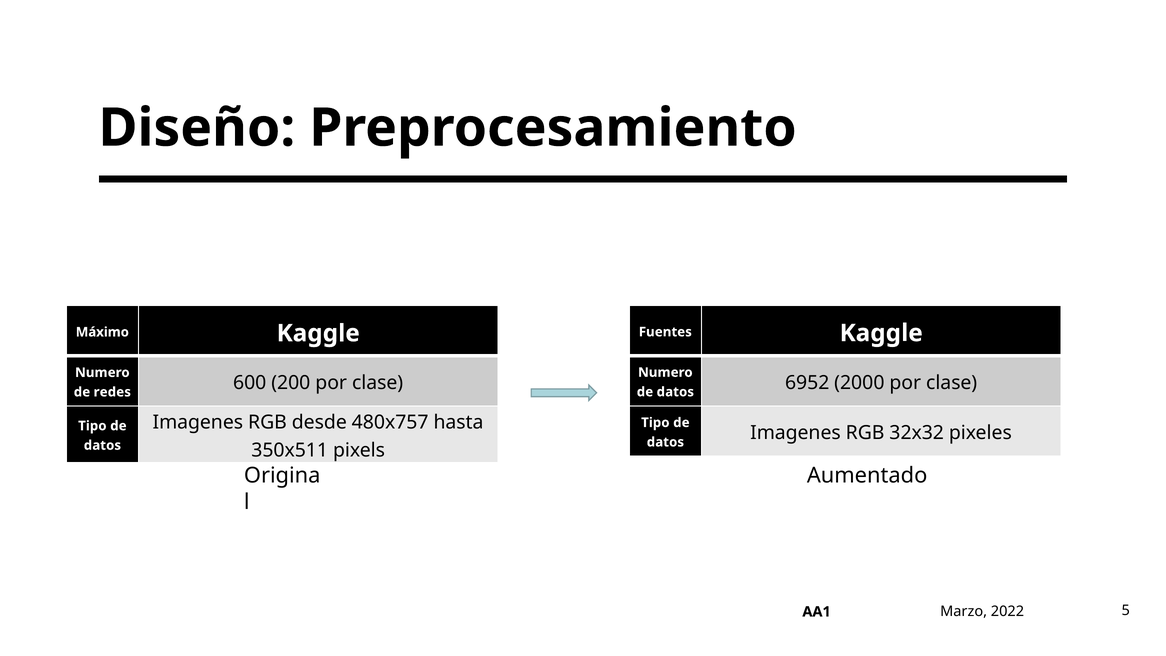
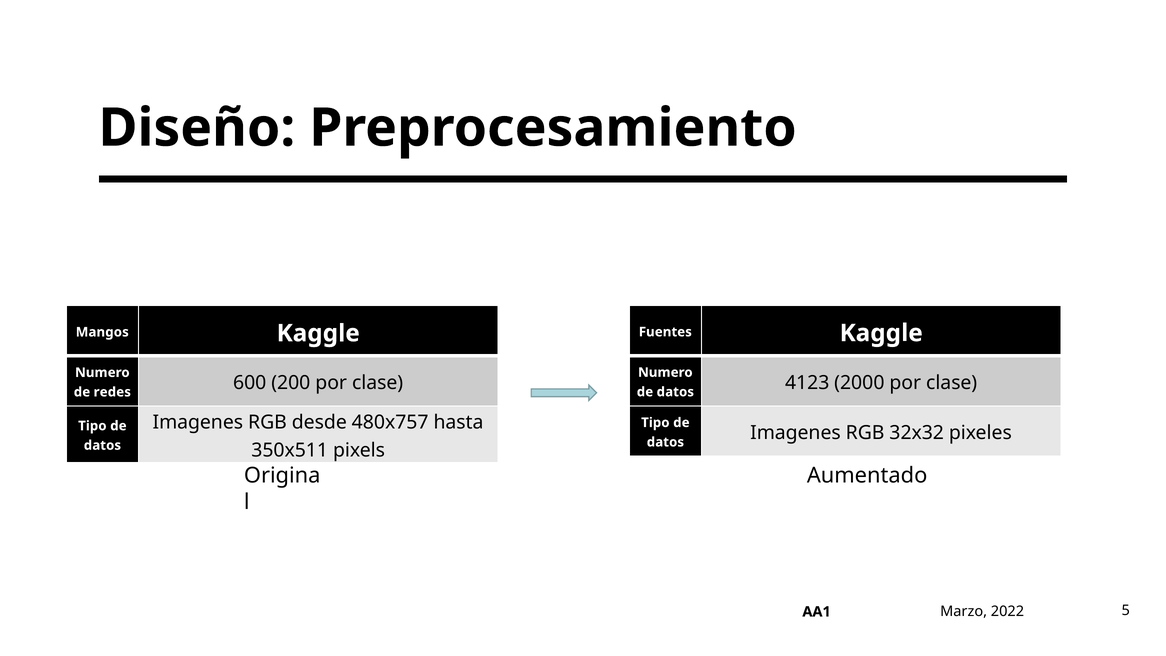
Máximo: Máximo -> Mangos (102, 332)
6952: 6952 -> 4123 (807, 383)
